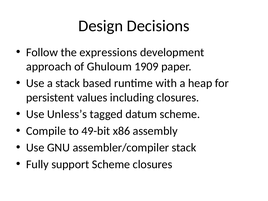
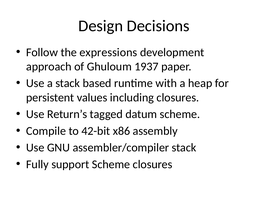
1909: 1909 -> 1937 (147, 67)
Unless’s: Unless’s -> Return’s (67, 114)
49-bit: 49-bit -> 42-bit (96, 131)
